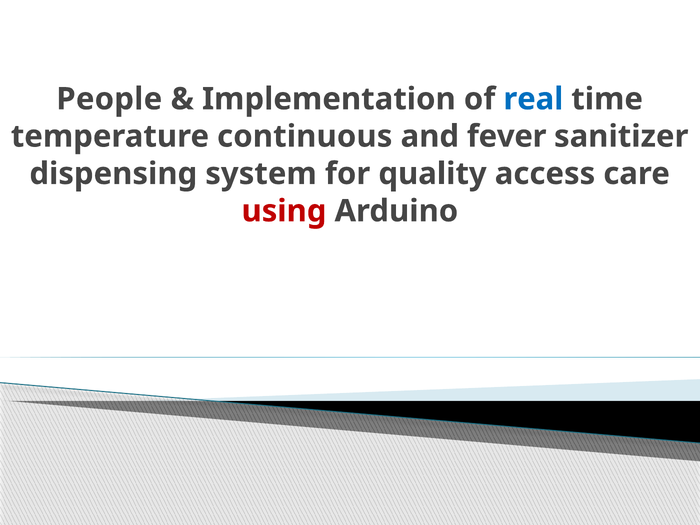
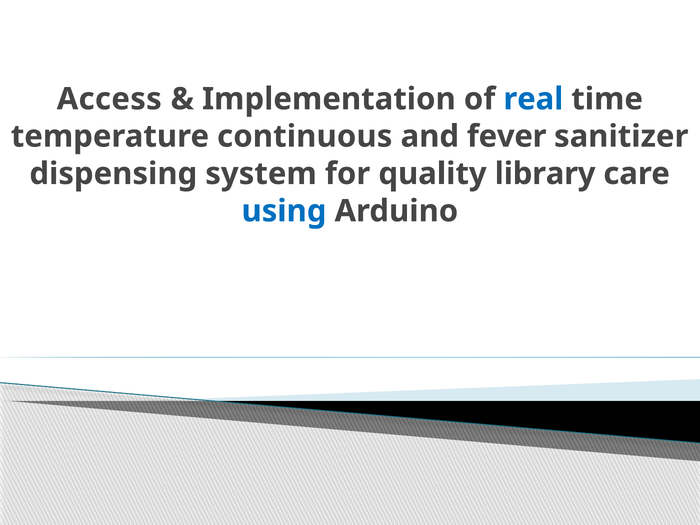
People: People -> Access (109, 99)
access: access -> library (545, 174)
using colour: red -> blue (284, 211)
